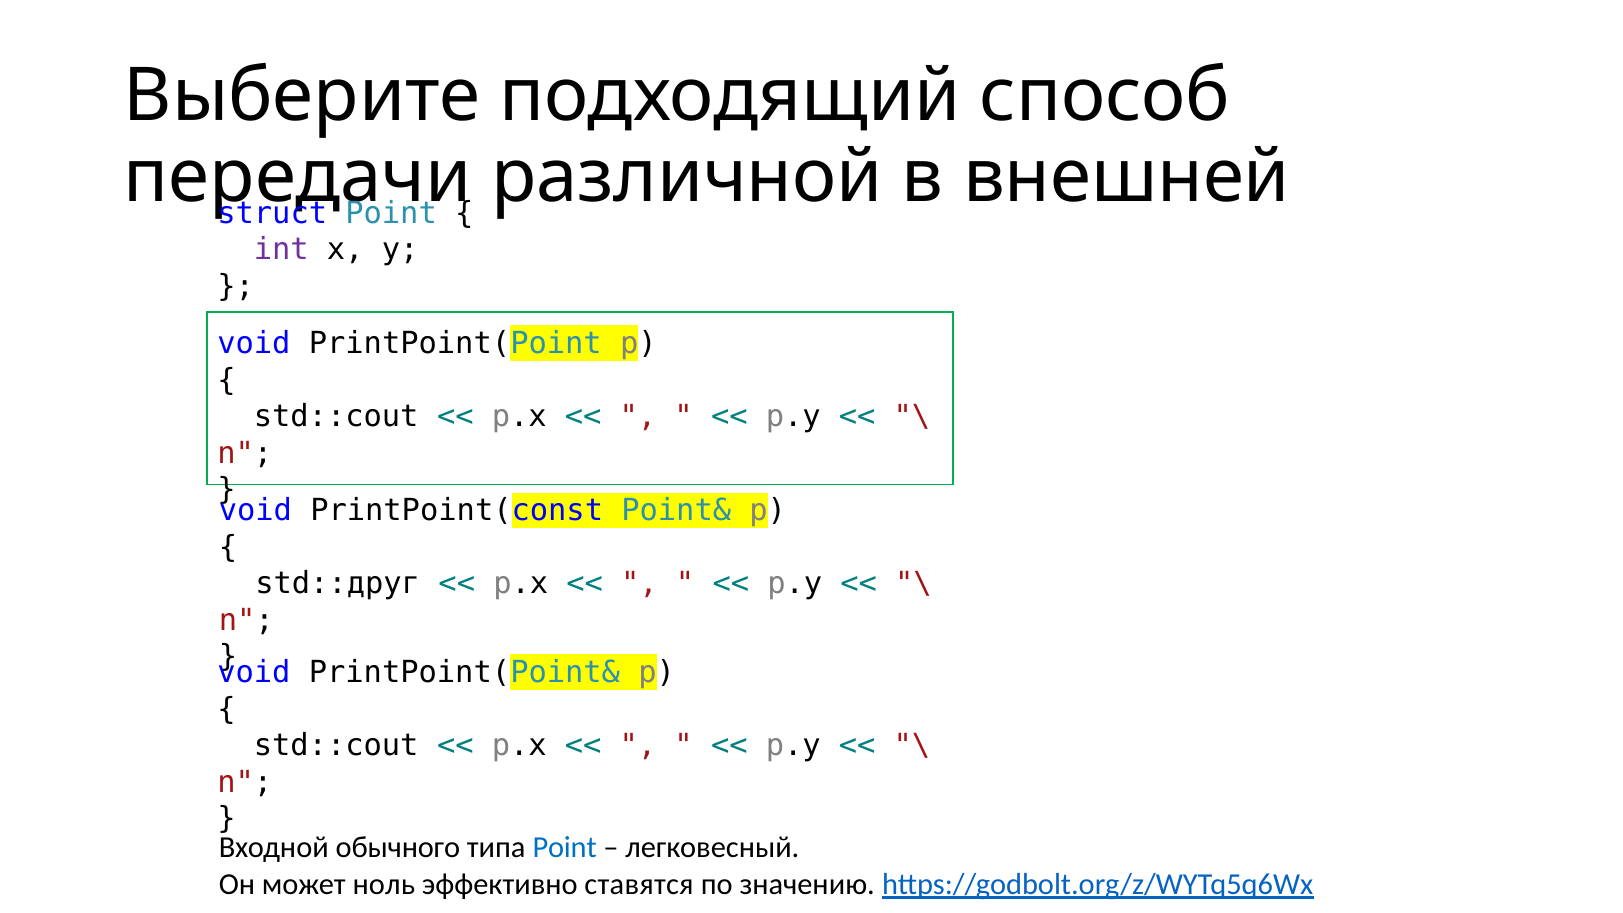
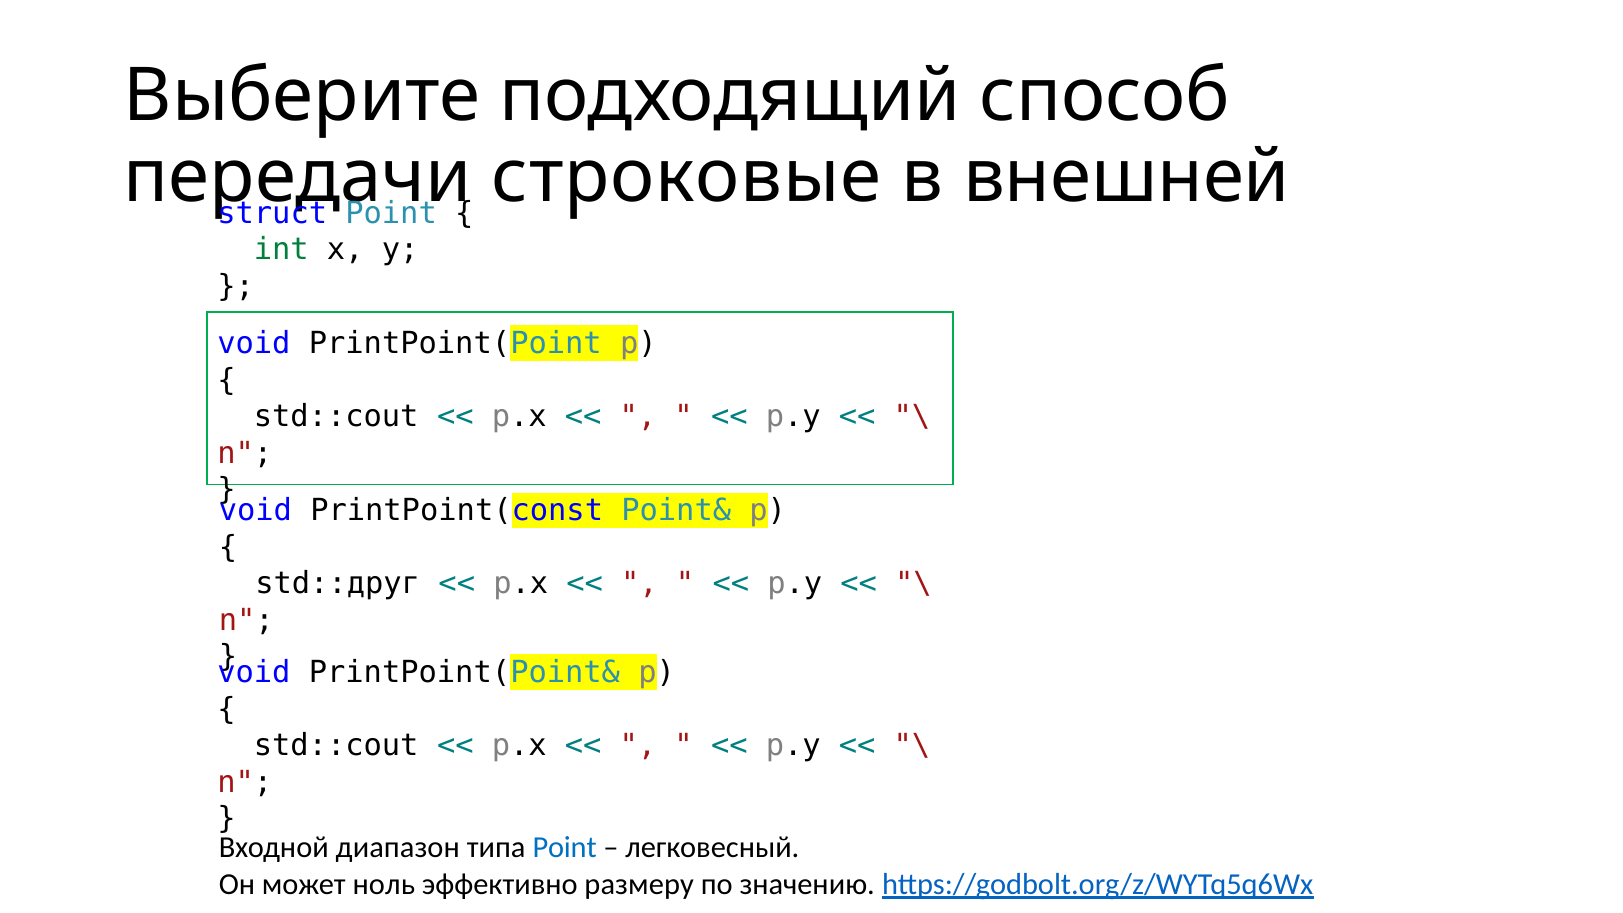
различной: различной -> строковые (686, 177)
int colour: purple -> green (281, 250)
обычного: обычного -> диапазон (398, 848)
ставятся: ставятся -> размеру (639, 884)
